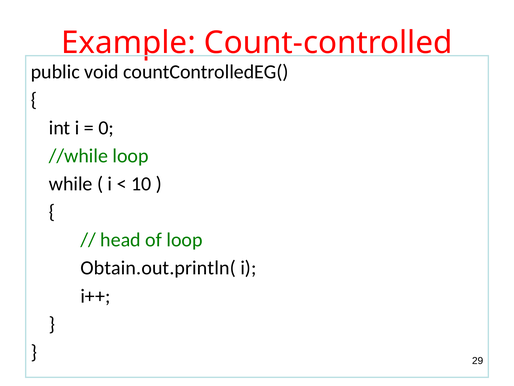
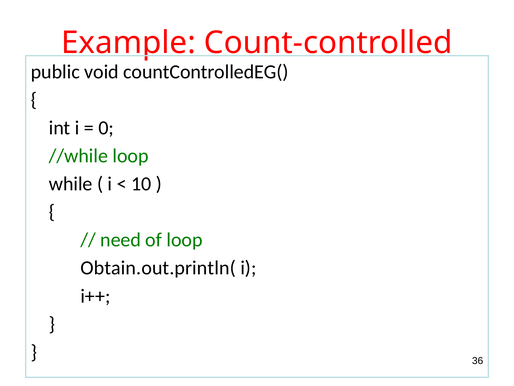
head: head -> need (121, 240)
29: 29 -> 36 (478, 360)
